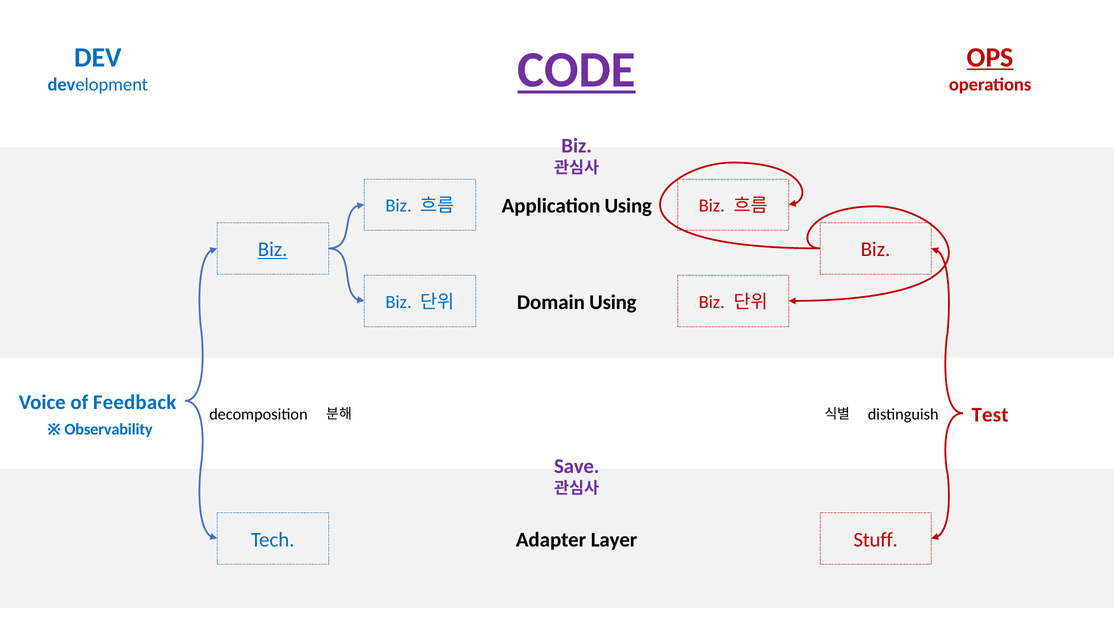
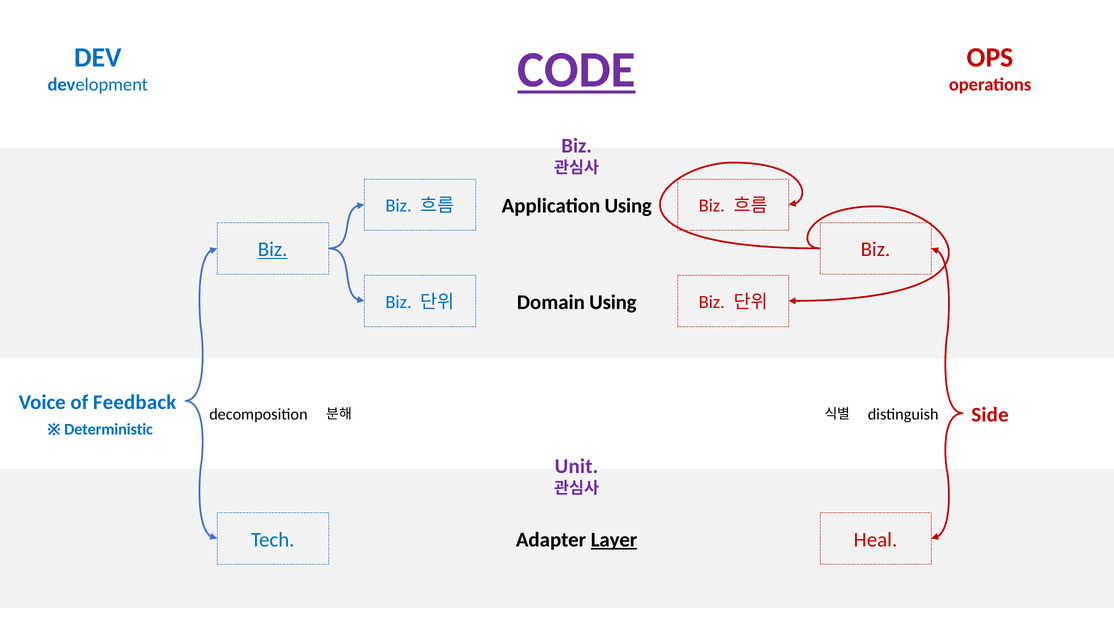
OPS underline: present -> none (990, 57)
Test: Test -> Side (990, 414)
Observability: Observability -> Deterministic (109, 429)
Save: Save -> Unit (577, 466)
Layer underline: none -> present (614, 539)
Stuff: Stuff -> Heal (876, 539)
